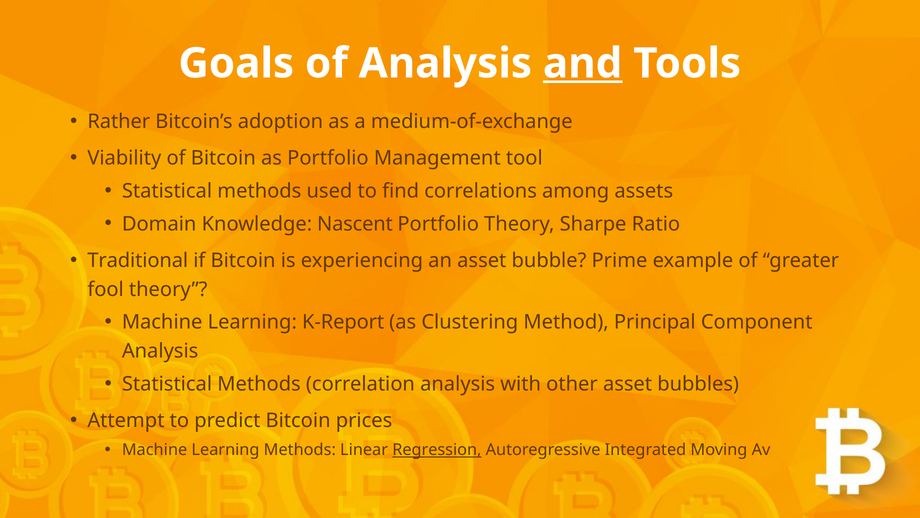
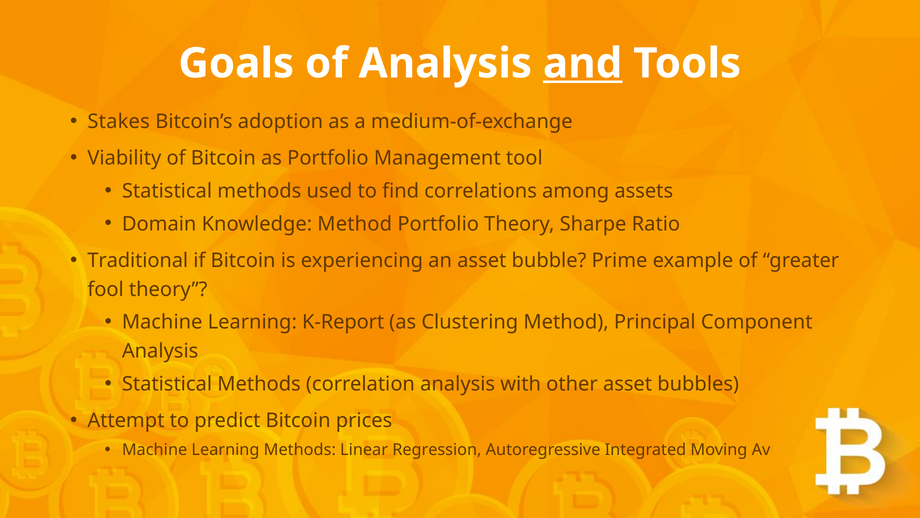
Rather: Rather -> Stakes (119, 122)
Knowledge Nascent: Nascent -> Method (355, 224)
Regression underline: present -> none (437, 450)
